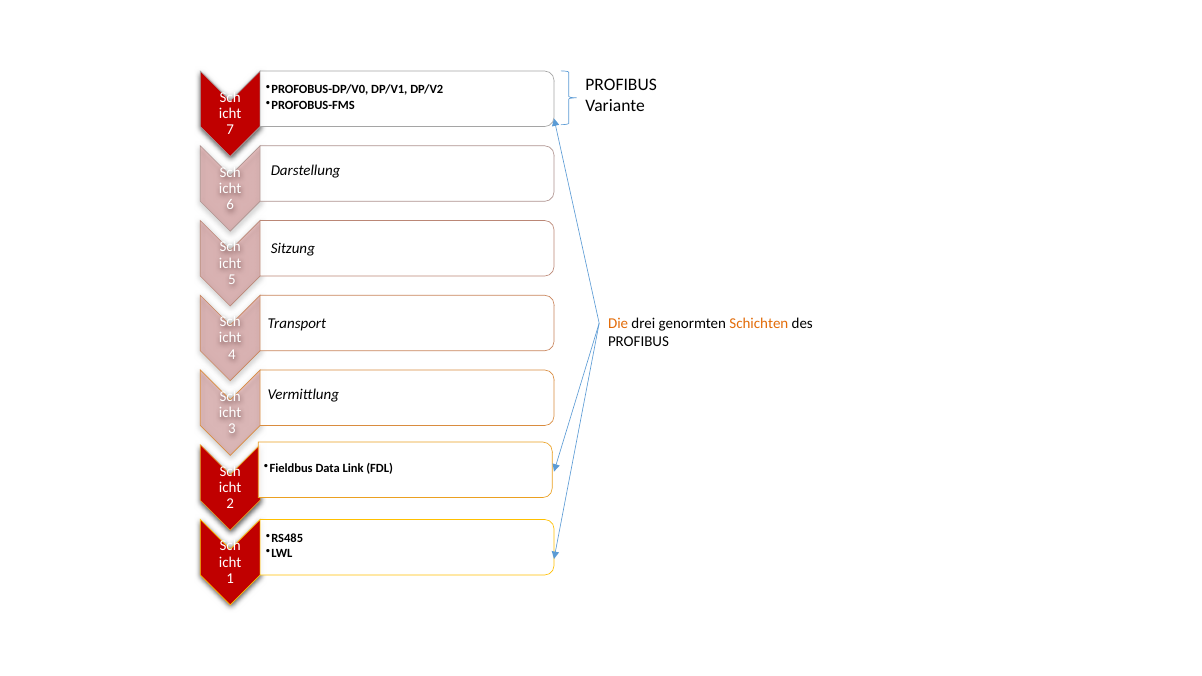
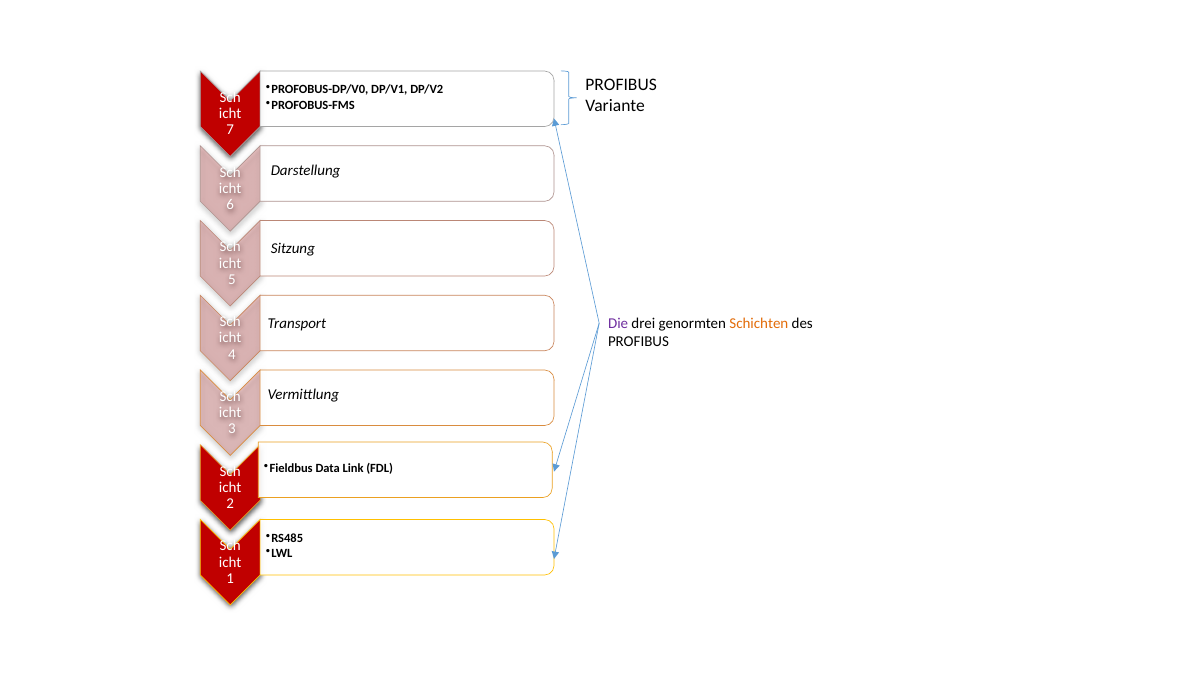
Die colour: orange -> purple (618, 324)
